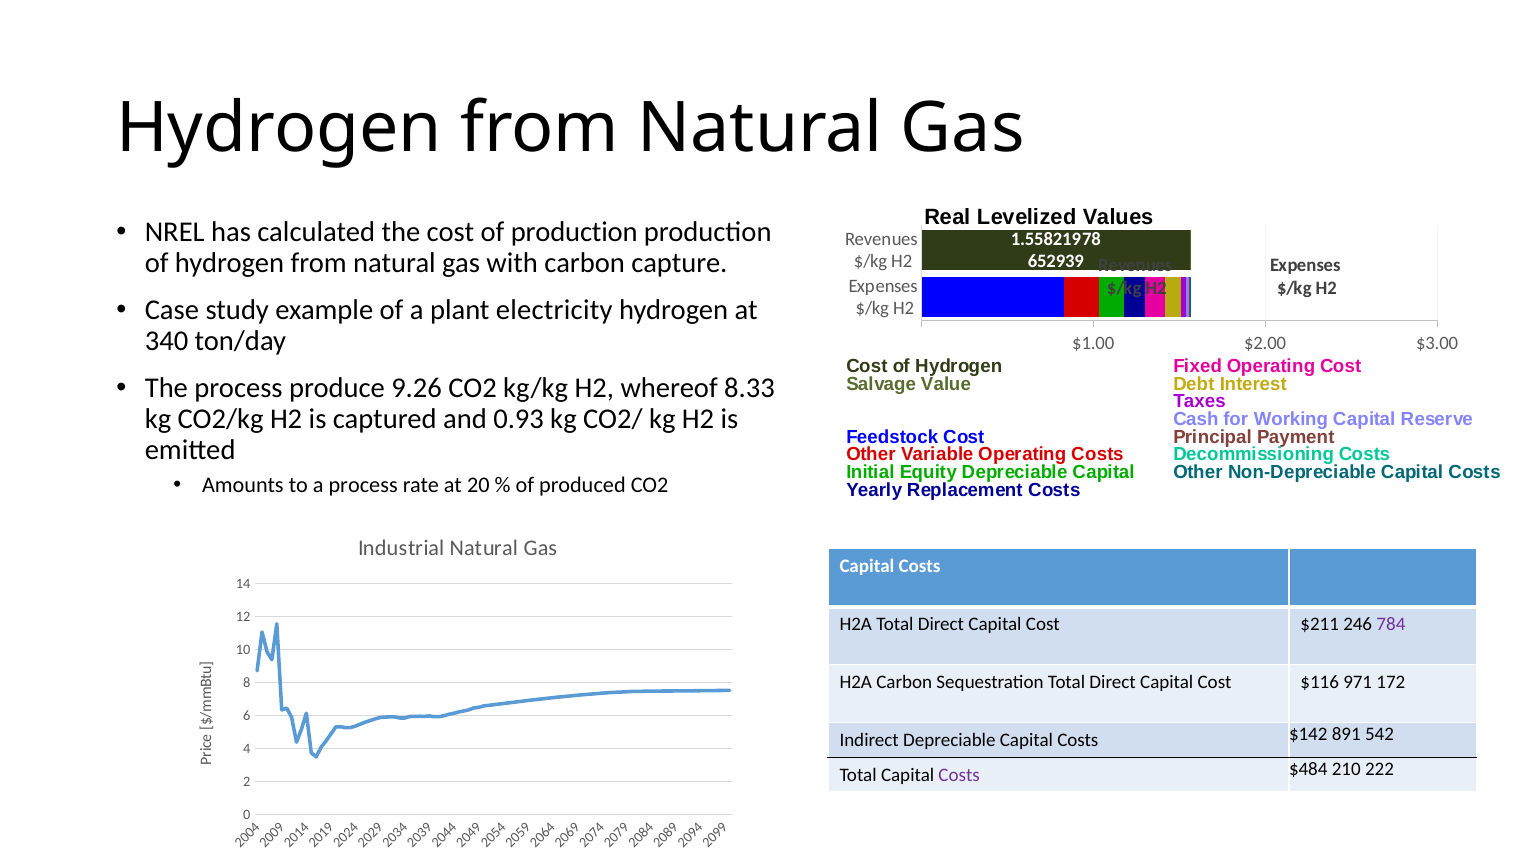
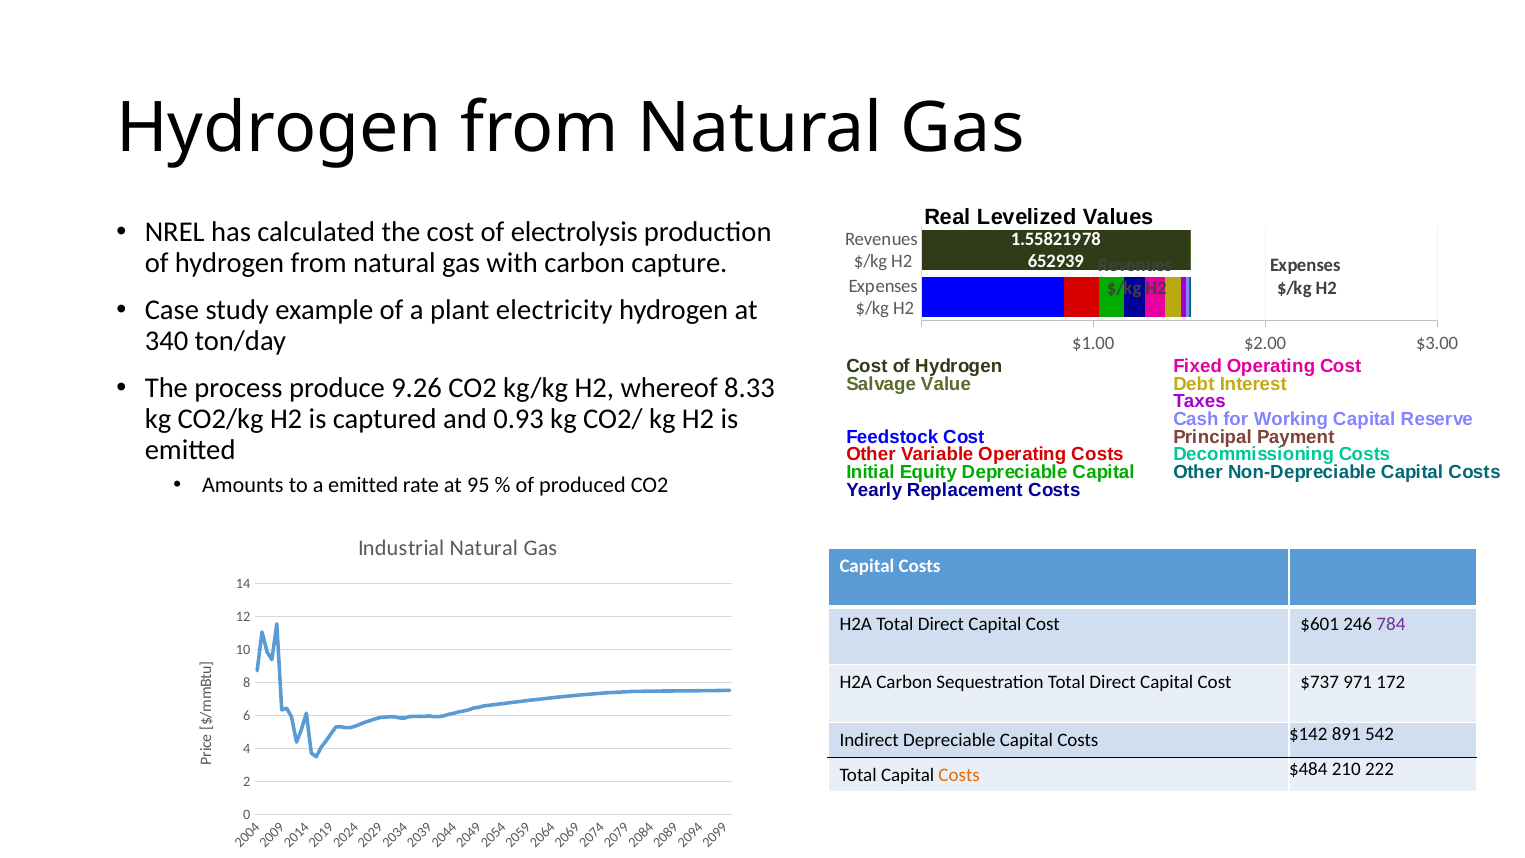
of production: production -> electrolysis (574, 232)
a process: process -> emitted (363, 485)
20: 20 -> 95 (478, 485)
$211: $211 -> $601 (1320, 624)
$116: $116 -> $737 (1320, 682)
Costs colour: purple -> orange (959, 775)
